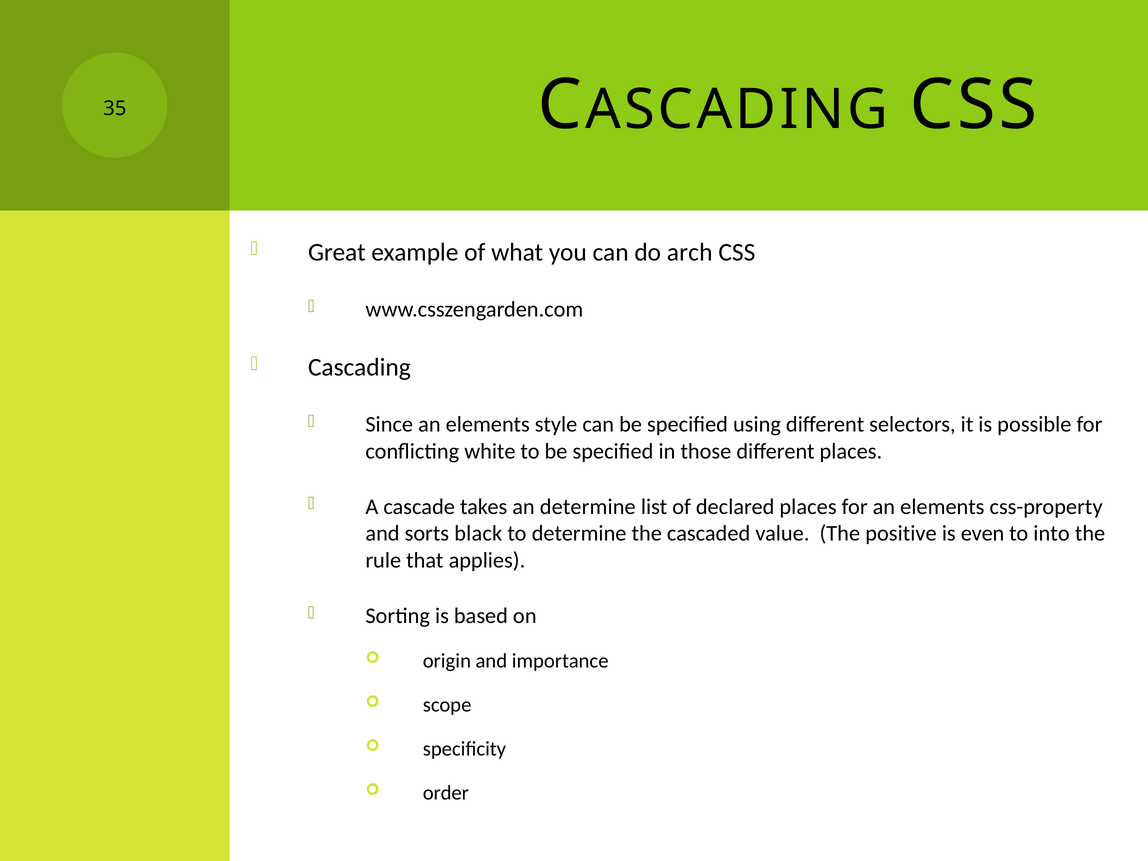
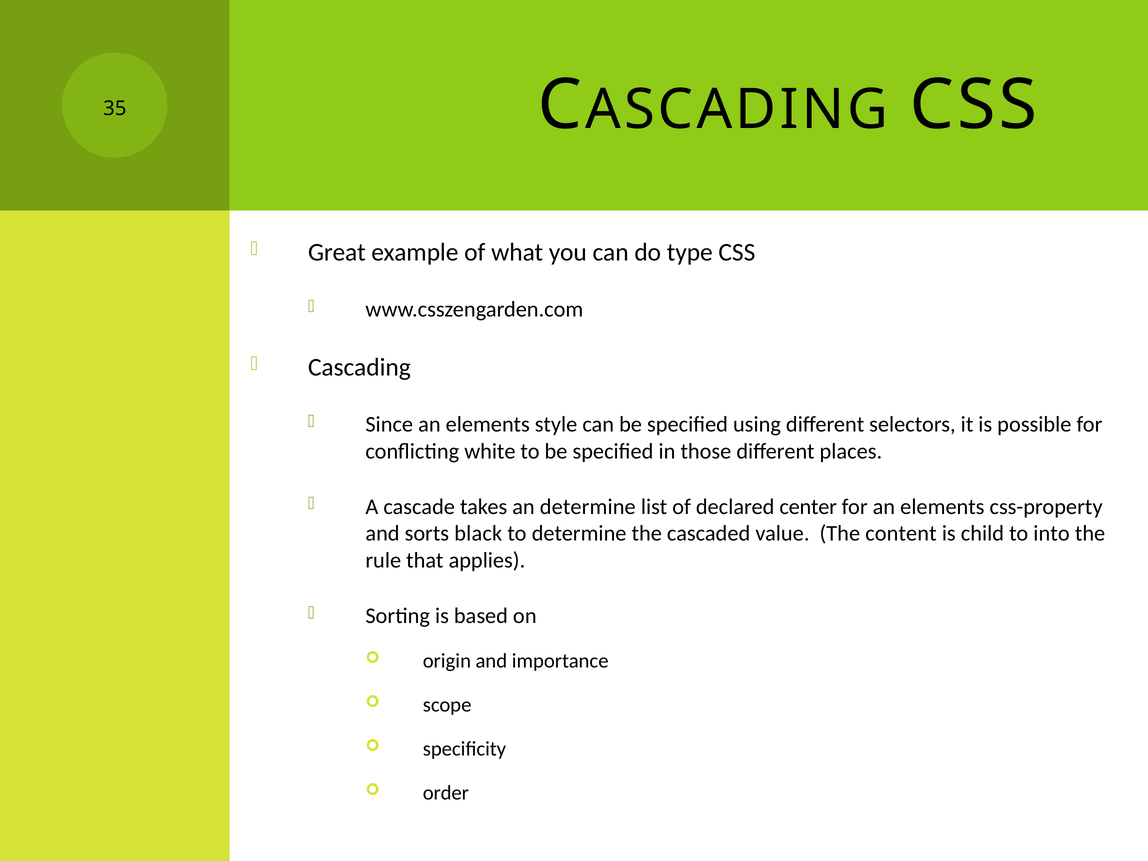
arch: arch -> type (690, 252)
declared places: places -> center (808, 507)
positive: positive -> content (901, 534)
even: even -> child (982, 534)
